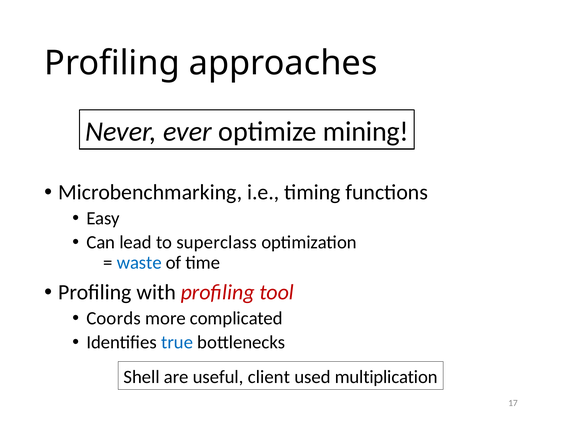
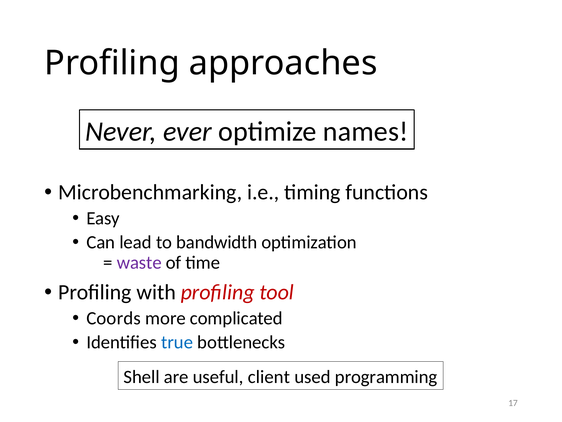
mining: mining -> names (366, 131)
superclass: superclass -> bandwidth (217, 242)
waste colour: blue -> purple (139, 262)
multiplication: multiplication -> programming (386, 377)
